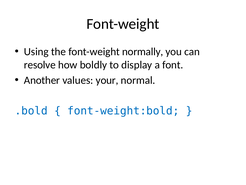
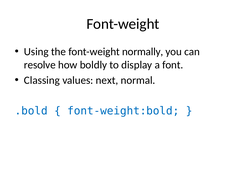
Another: Another -> Classing (42, 80)
your: your -> next (107, 80)
